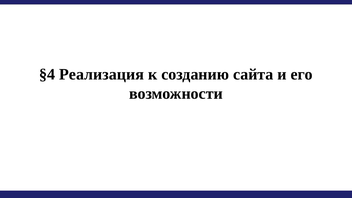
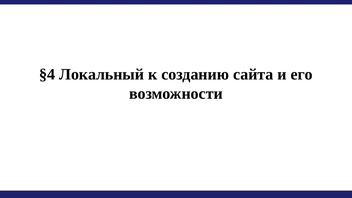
Реализация: Реализация -> Локальный (102, 74)
